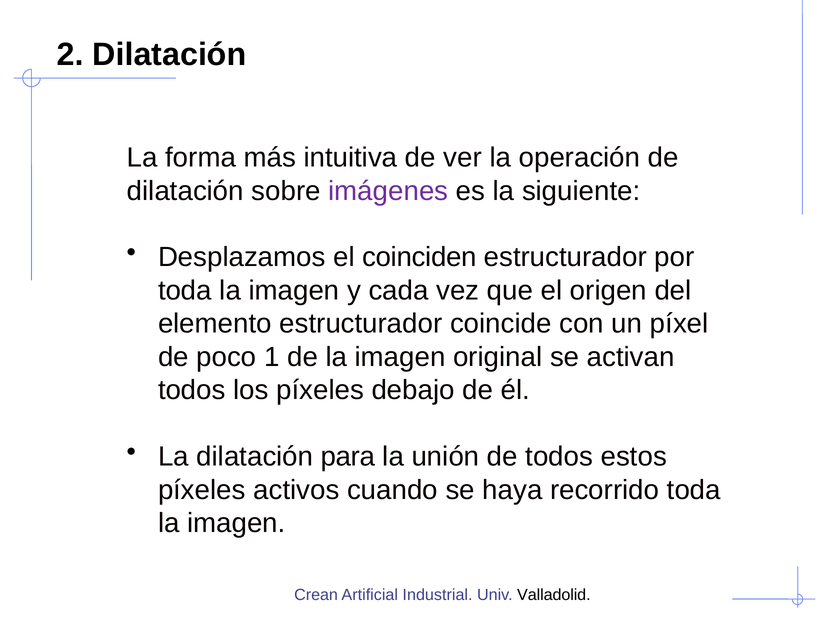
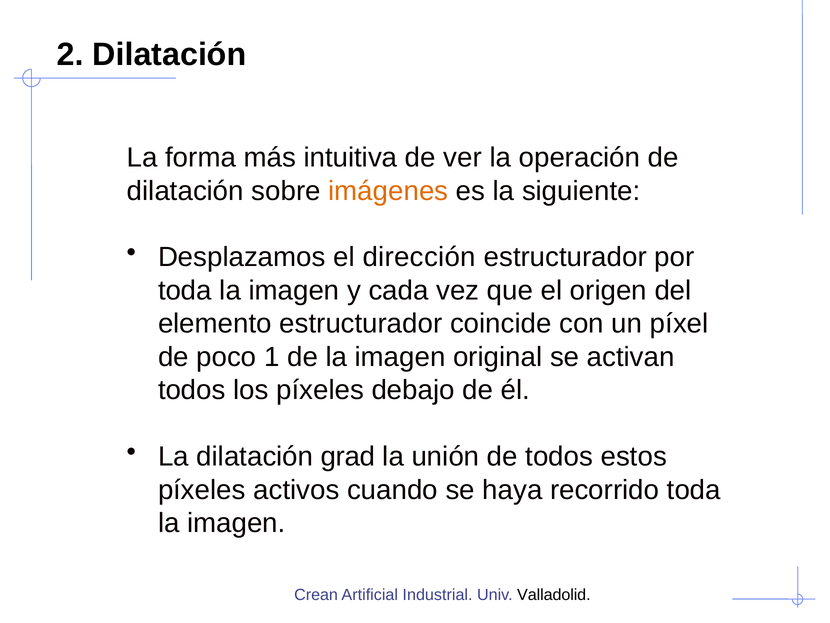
imágenes colour: purple -> orange (388, 191)
coinciden: coinciden -> dirección (419, 257)
para: para -> grad (348, 456)
